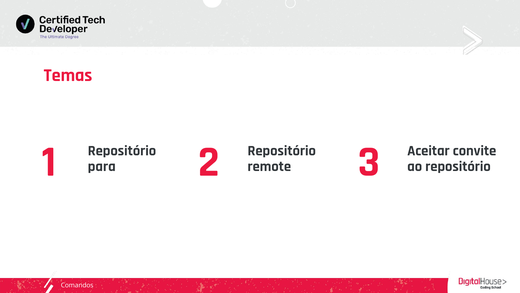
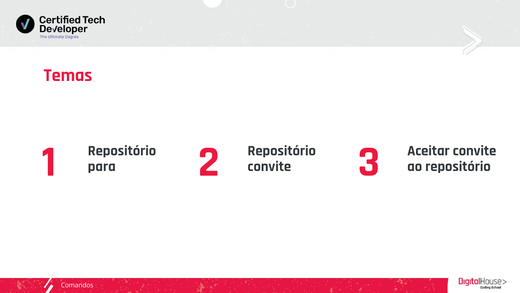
remote: remote -> convite (269, 166)
